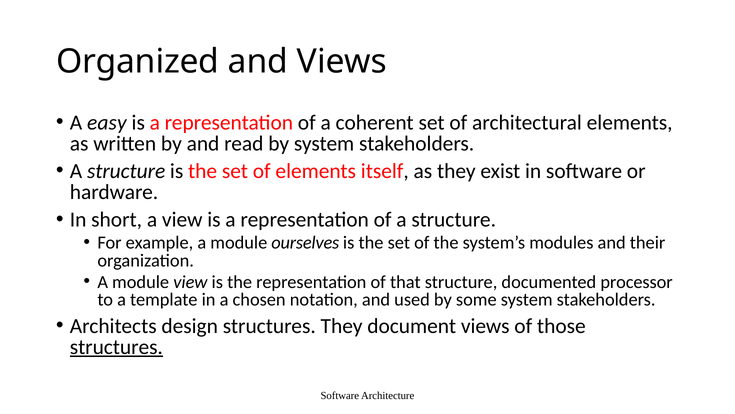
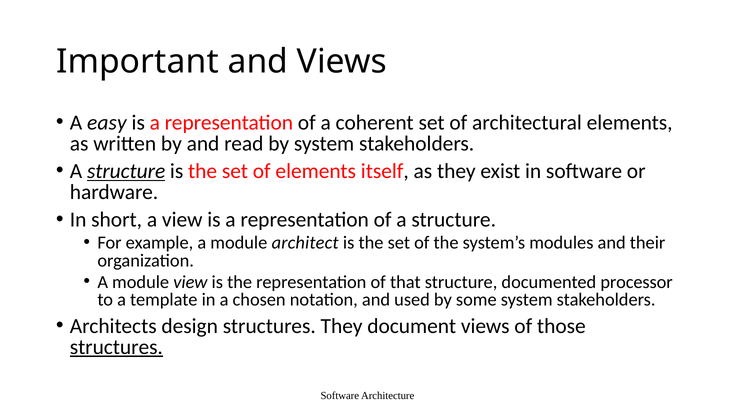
Organized: Organized -> Important (137, 62)
structure underline: none -> present (126, 171)
ourselves: ourselves -> architect (305, 242)
